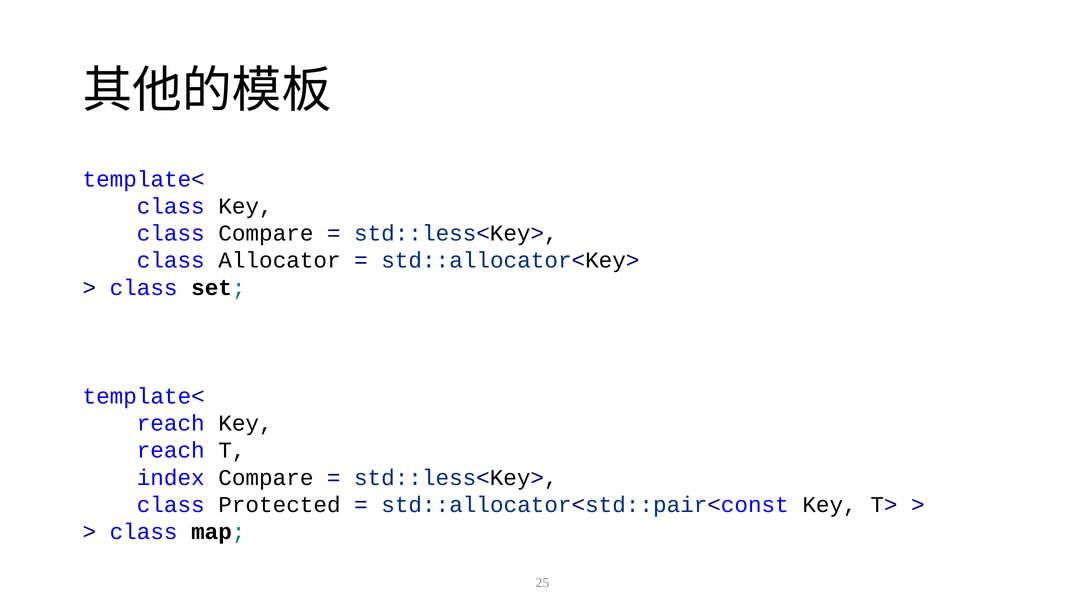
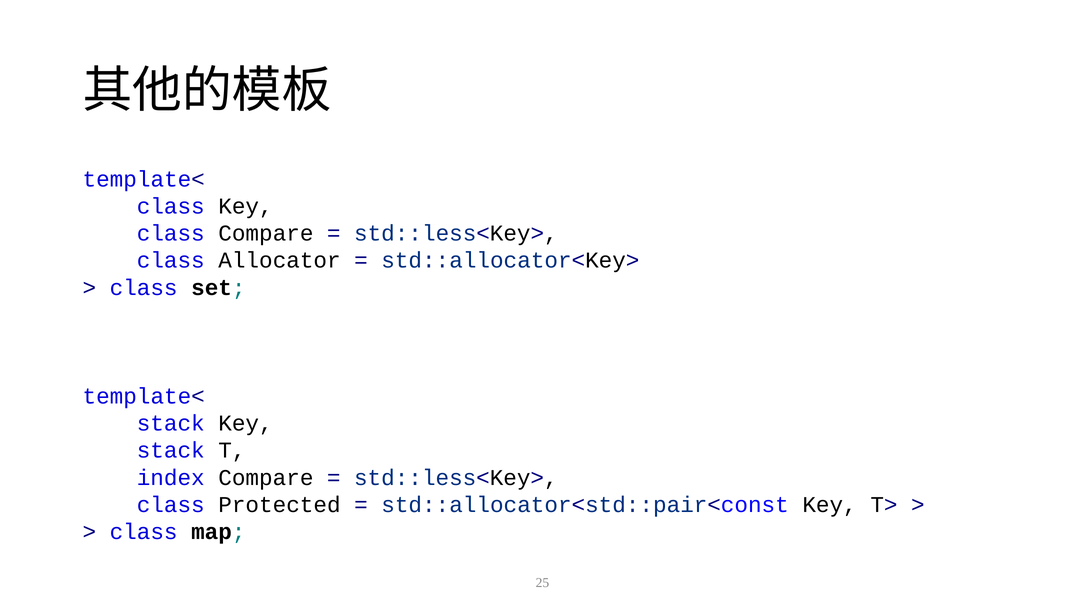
reach: reach -> stack (171, 424)
reach: reach -> stack (171, 451)
